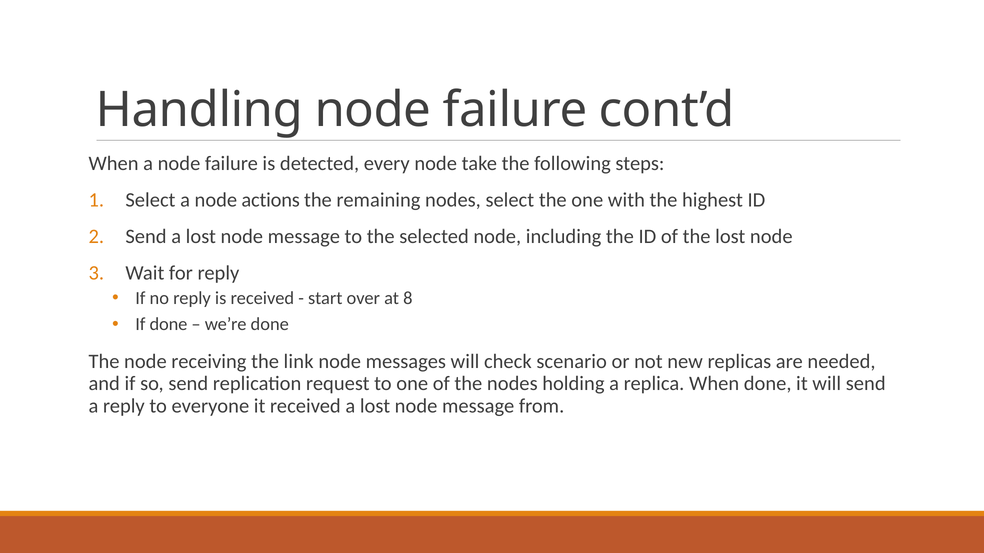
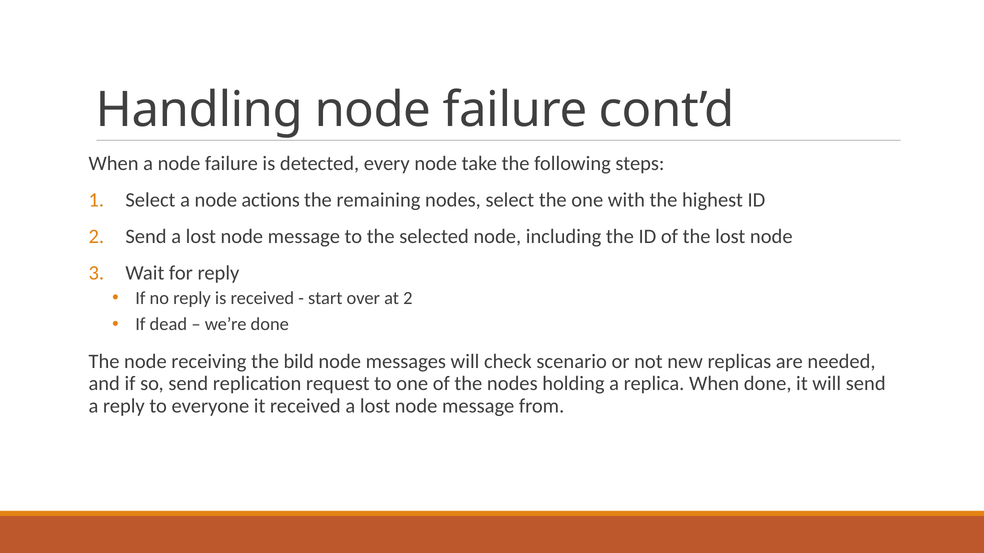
at 8: 8 -> 2 (408, 298)
If done: done -> dead (168, 324)
link: link -> bild (299, 362)
